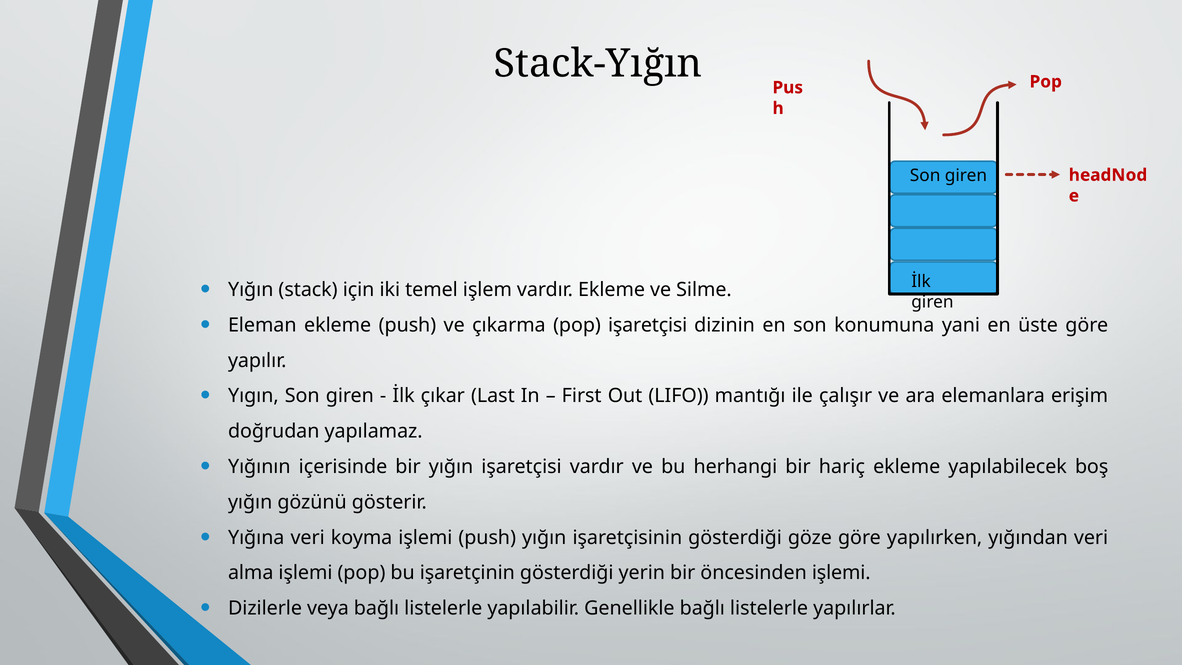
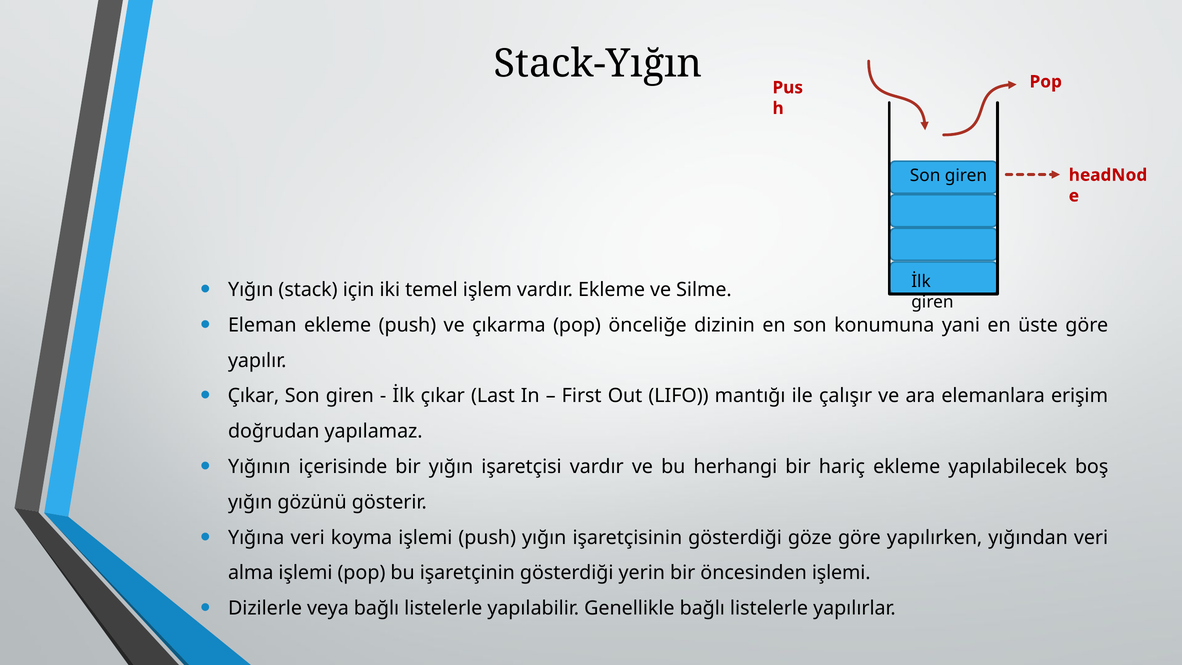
pop işaretçisi: işaretçisi -> önceliğe (648, 325)
Yıgın: Yıgın -> Çıkar (253, 396)
